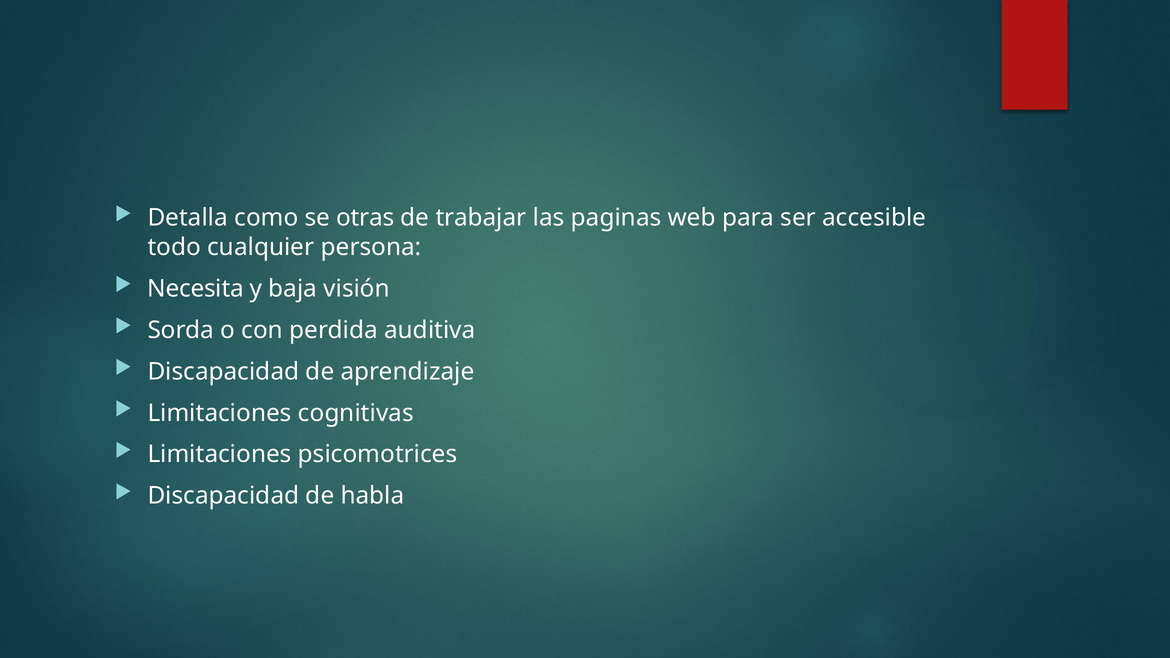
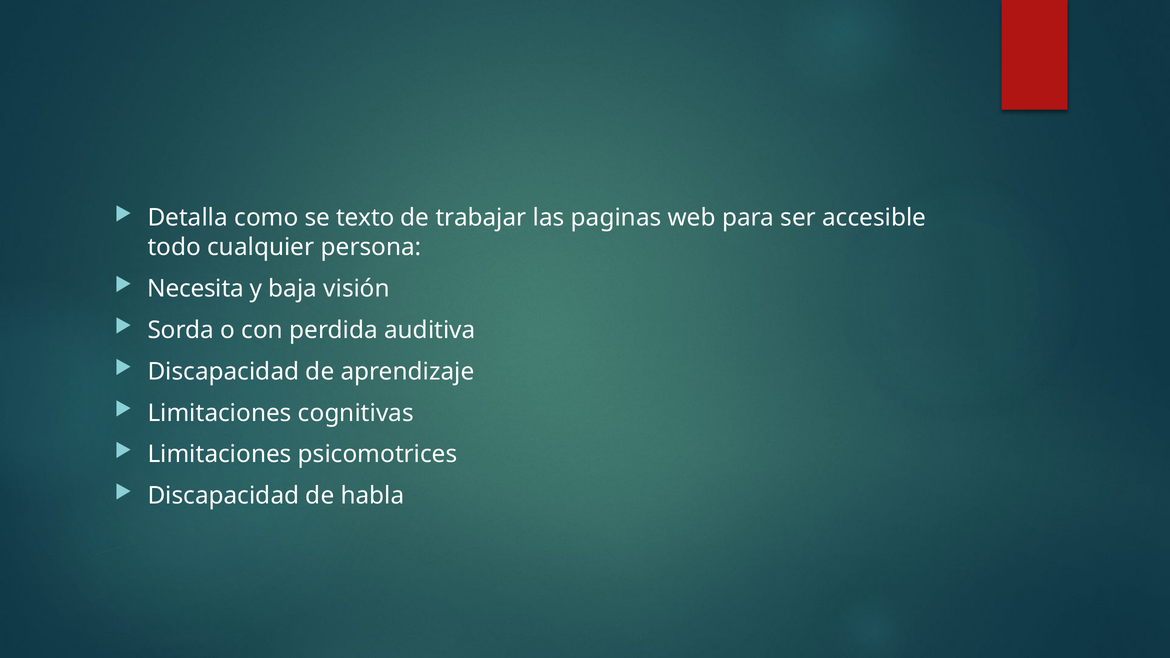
otras: otras -> texto (365, 218)
